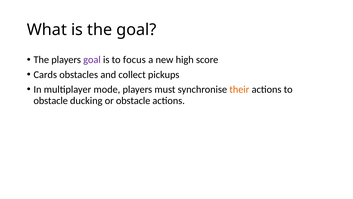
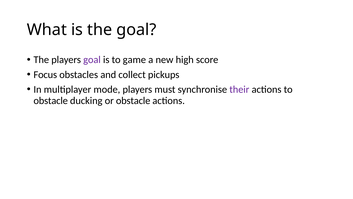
focus: focus -> game (134, 60)
Cards: Cards -> Focus (45, 74)
their colour: orange -> purple (239, 89)
